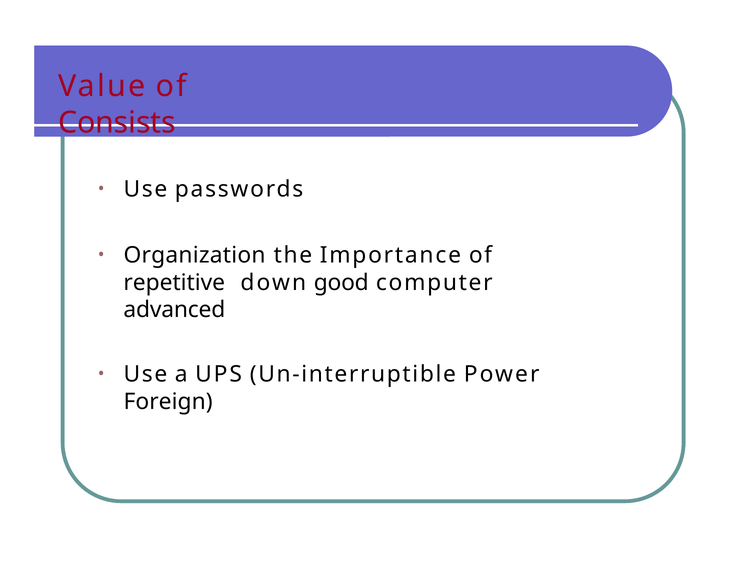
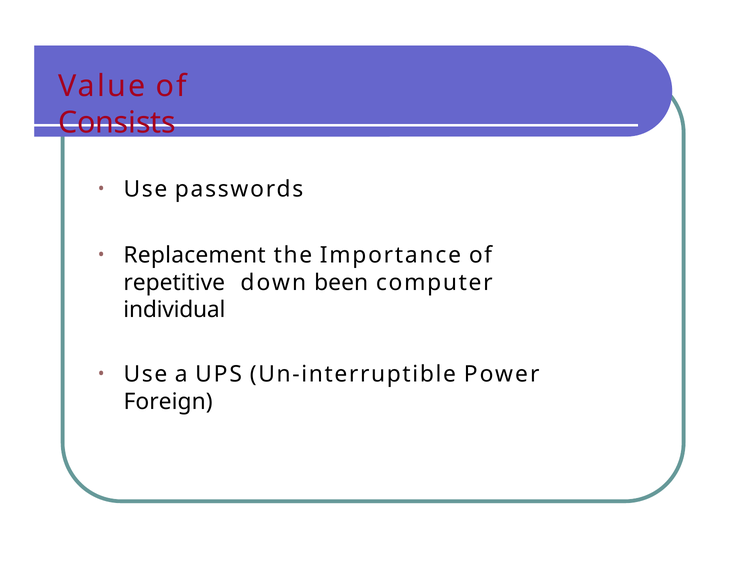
Organization: Organization -> Replacement (195, 255)
good: good -> been (341, 283)
advanced: advanced -> individual (174, 310)
